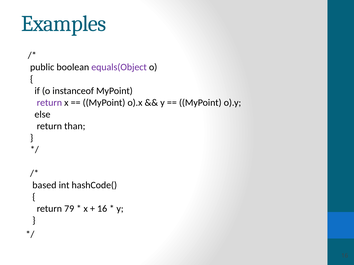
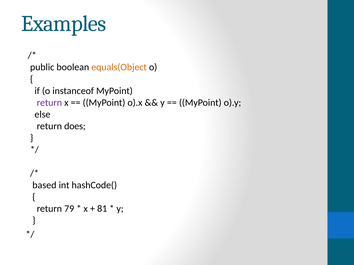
equals(Object colour: purple -> orange (119, 67)
than: than -> does (75, 126)
16: 16 -> 81 (102, 209)
